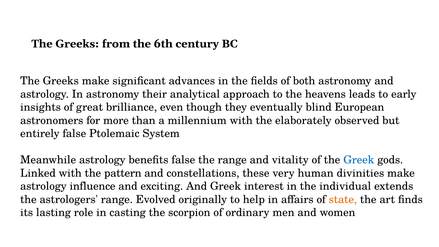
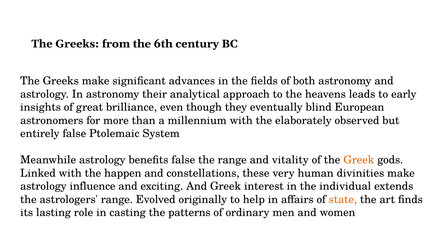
Greek colour: blue -> orange (359, 160)
pattern: pattern -> happen (123, 173)
scorpion: scorpion -> patterns (189, 213)
